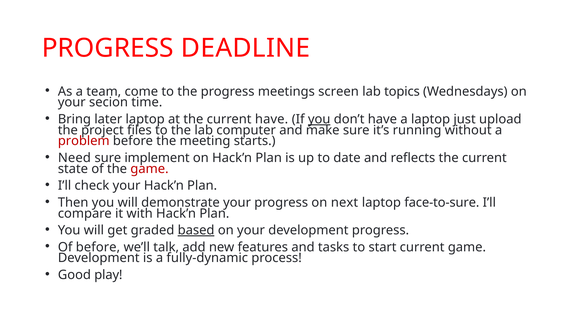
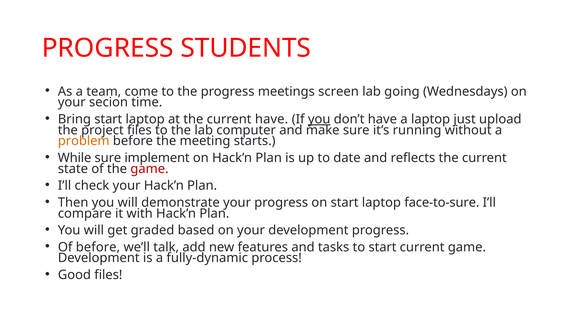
DEADLINE: DEADLINE -> STUDENTS (246, 48)
topics: topics -> going (402, 92)
Bring later: later -> start (108, 119)
problem colour: red -> orange (84, 141)
Need: Need -> While (75, 158)
on next: next -> start (345, 203)
based underline: present -> none (196, 231)
Good play: play -> files (108, 275)
